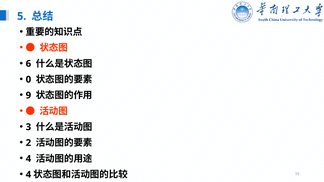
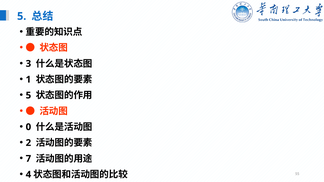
6: 6 -> 3 (28, 64)
0: 0 -> 1 (28, 80)
9: 9 -> 5 (28, 95)
3: 3 -> 0 (28, 127)
4: 4 -> 7 (28, 159)
